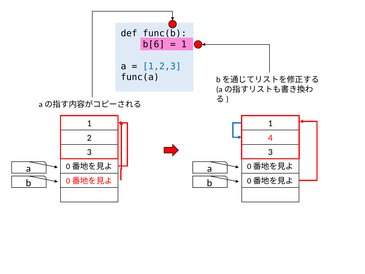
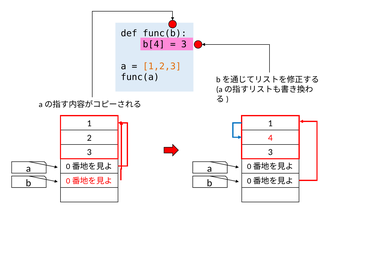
b[6: b[6 -> b[4 (154, 44)
1: 1 -> 3 (184, 44)
1,2,3 colour: blue -> orange (162, 66)
